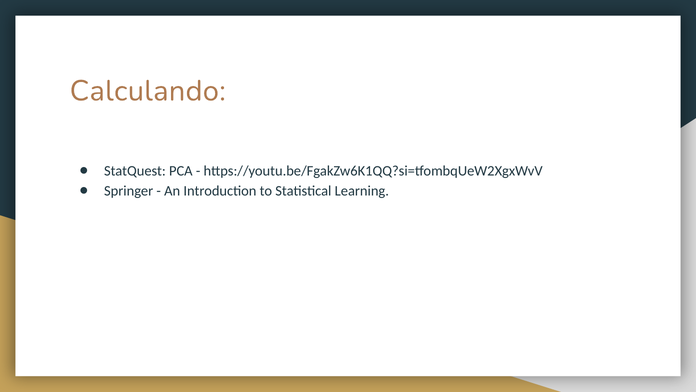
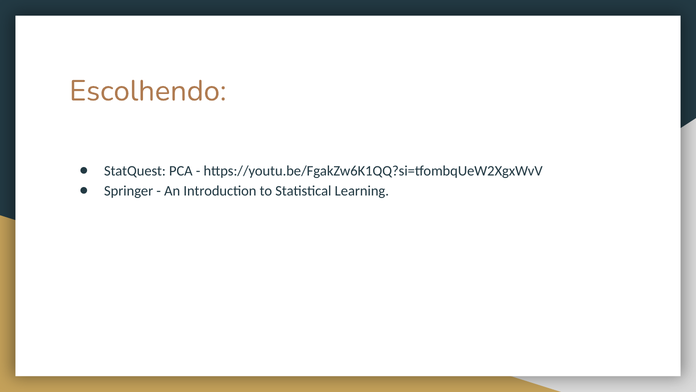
Calculando: Calculando -> Escolhendo (148, 91)
